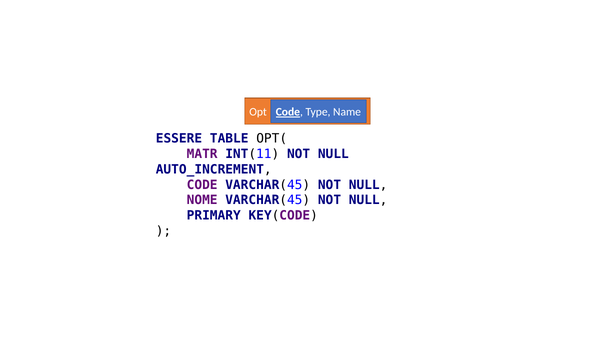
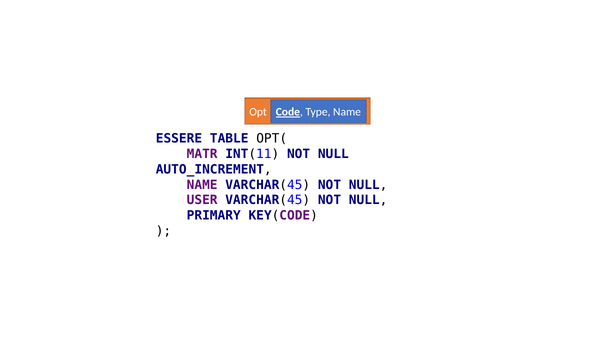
CODE: CODE -> NAME (202, 185)
NOME: NOME -> USER (202, 200)
